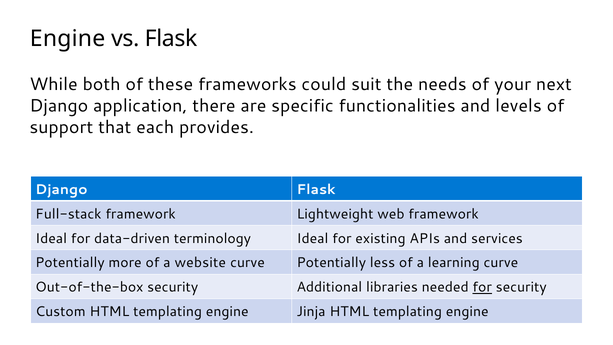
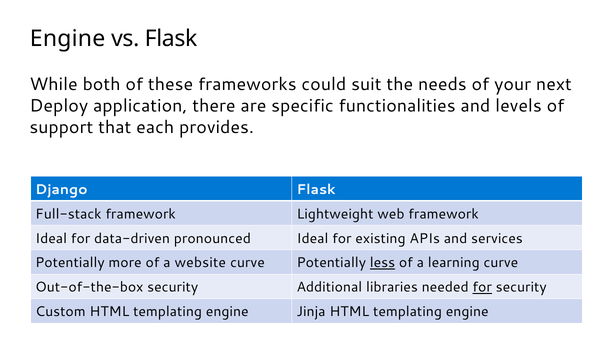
Django: Django -> Deploy (59, 106)
terminology: terminology -> pronounced (212, 238)
less underline: none -> present (382, 263)
